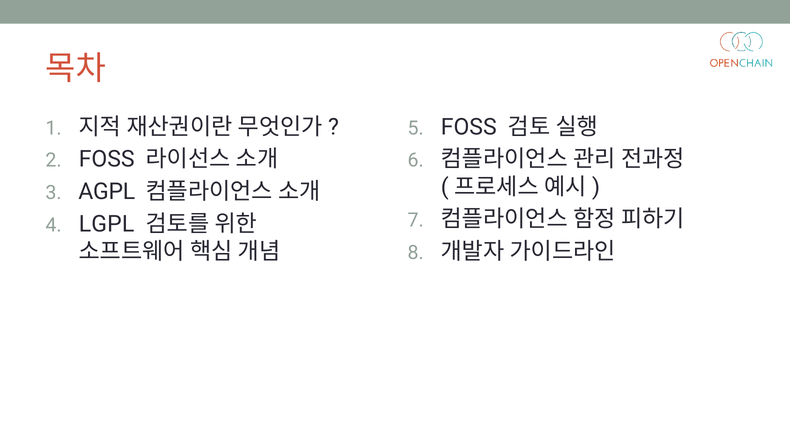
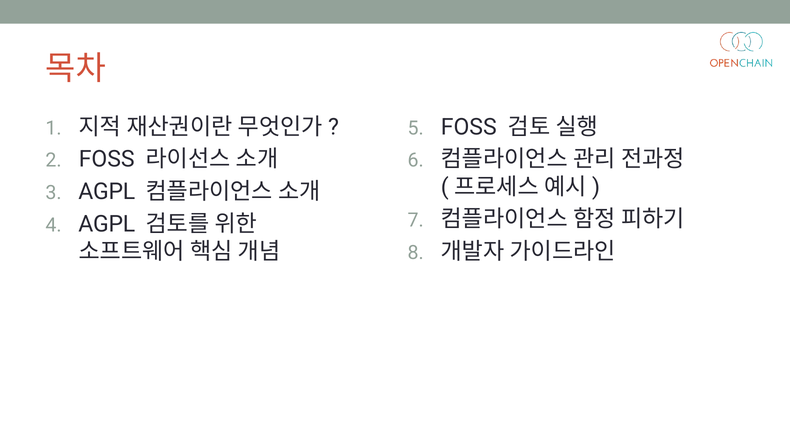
LGPL: LGPL -> AGPL (107, 224)
